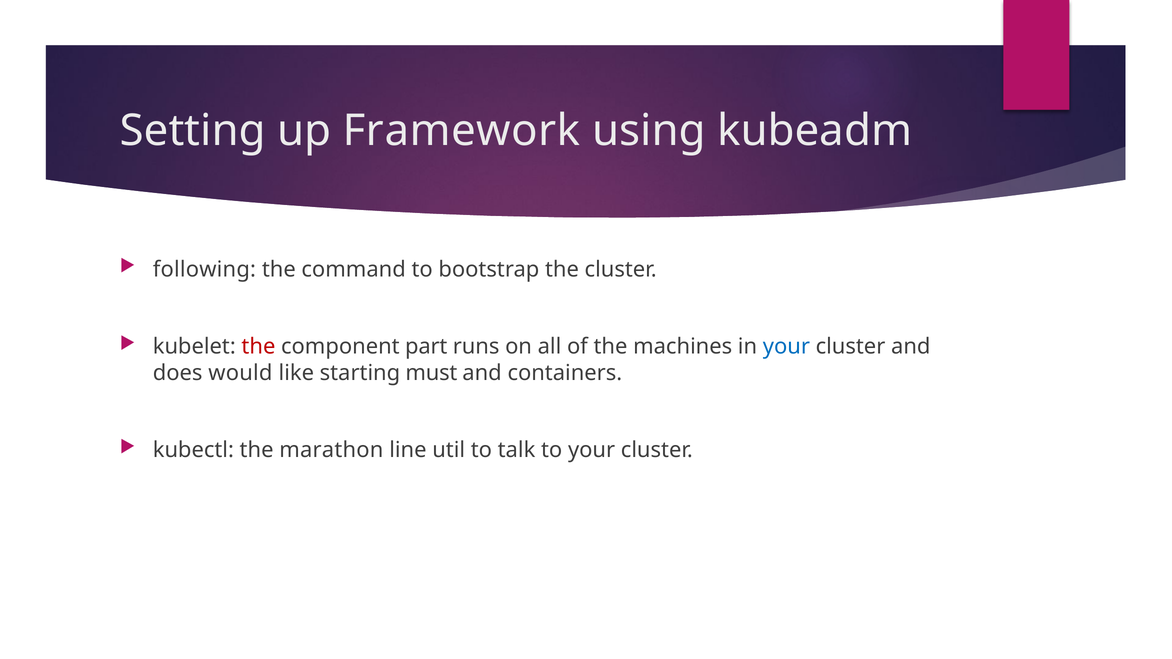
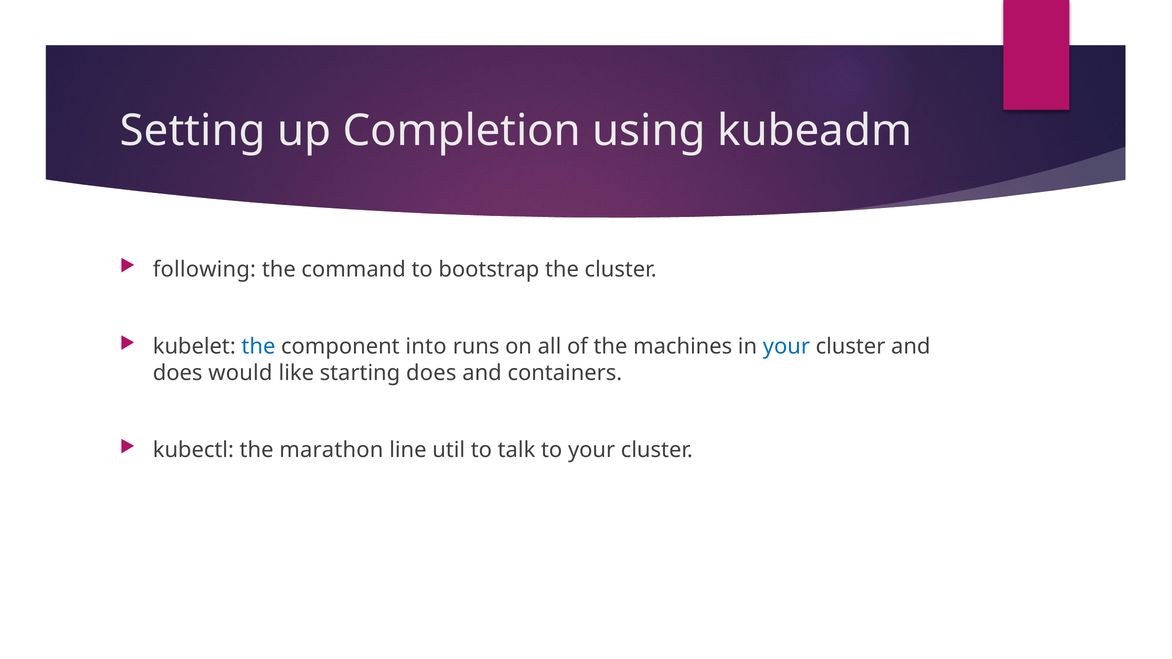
Framework: Framework -> Completion (462, 131)
the colour: red -> blue (258, 347)
part: part -> into (426, 347)
starting must: must -> does (431, 373)
